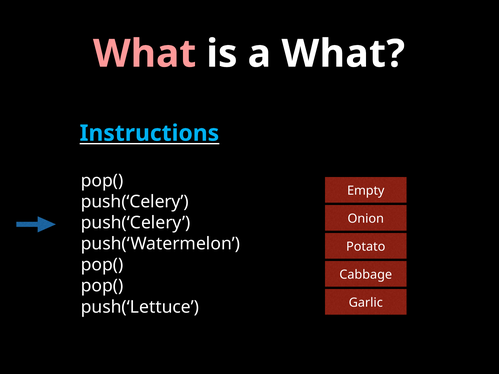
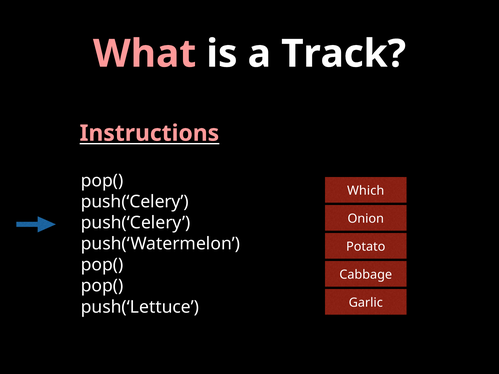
a What: What -> Track (344, 54)
Instructions colour: light blue -> pink (149, 133)
Empty: Empty -> Which (366, 191)
